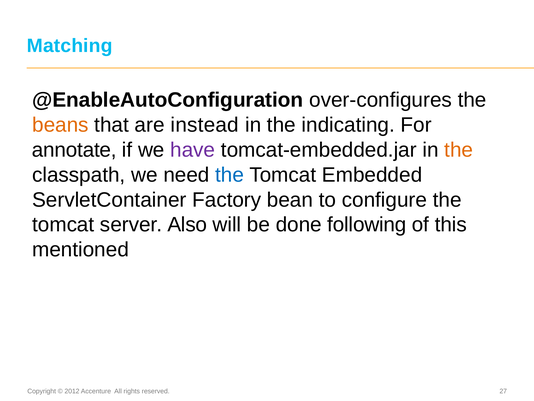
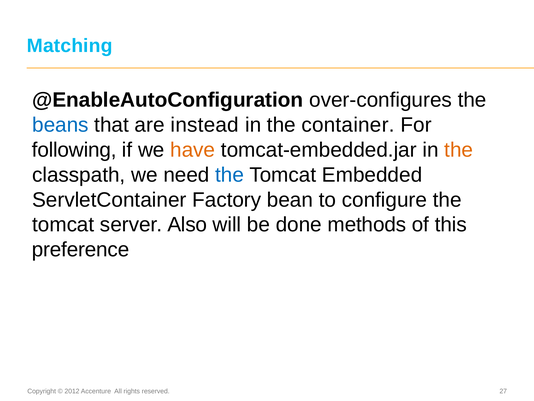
beans colour: orange -> blue (60, 125)
indicating: indicating -> container (348, 125)
annotate: annotate -> following (74, 150)
have colour: purple -> orange (193, 150)
following: following -> methods (367, 225)
mentioned: mentioned -> preference (81, 249)
